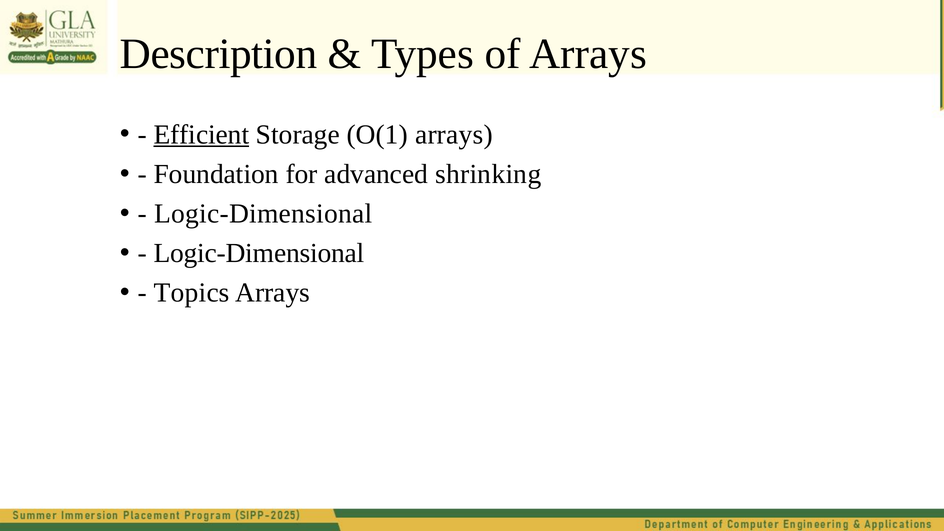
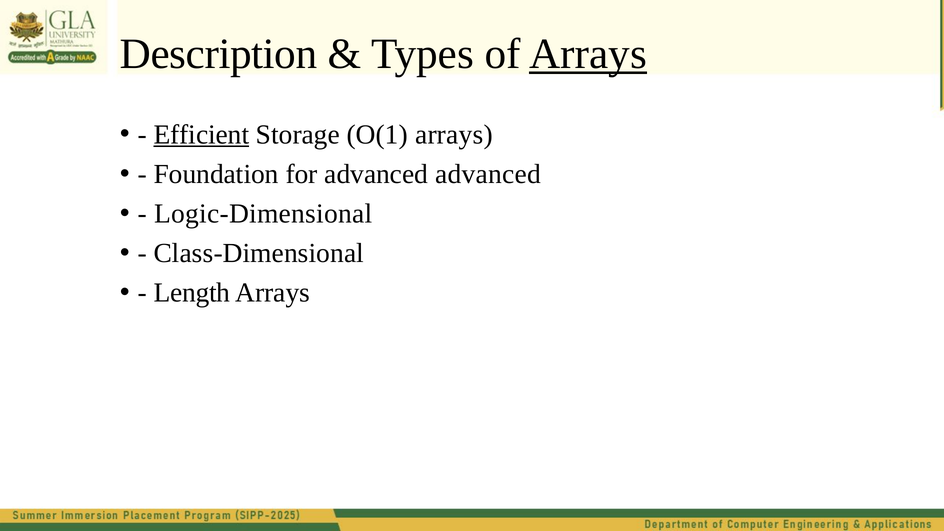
Arrays underline: none -> present (588, 54)
advanced shrinking: shrinking -> advanced (488, 174)
Logic-Dimensional: Logic-Dimensional -> Class-Dimensional (259, 253)
Topics: Topics -> Length (192, 293)
